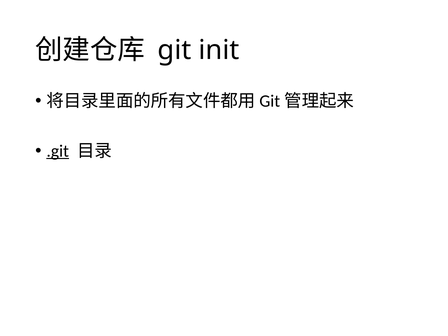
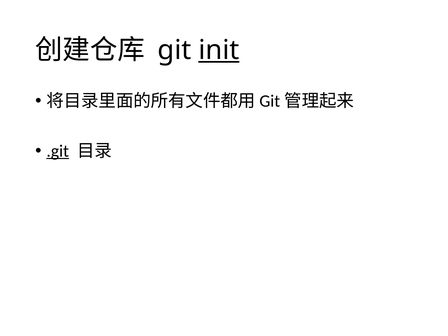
init underline: none -> present (219, 50)
